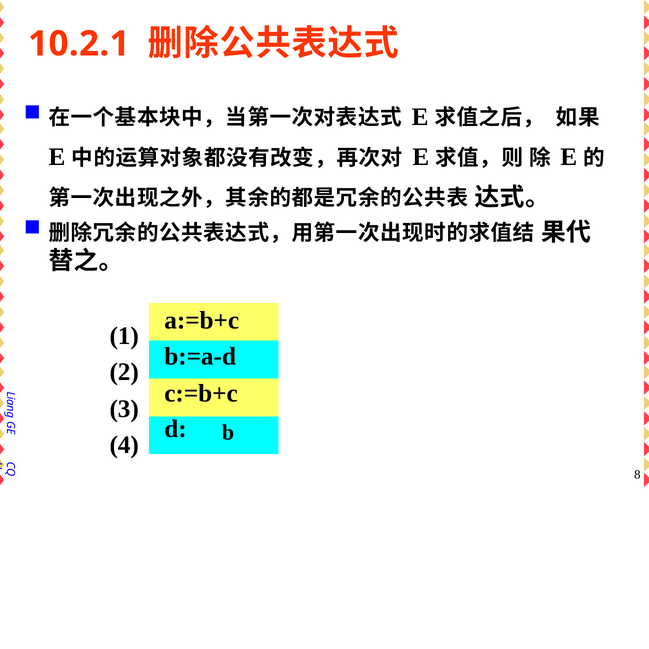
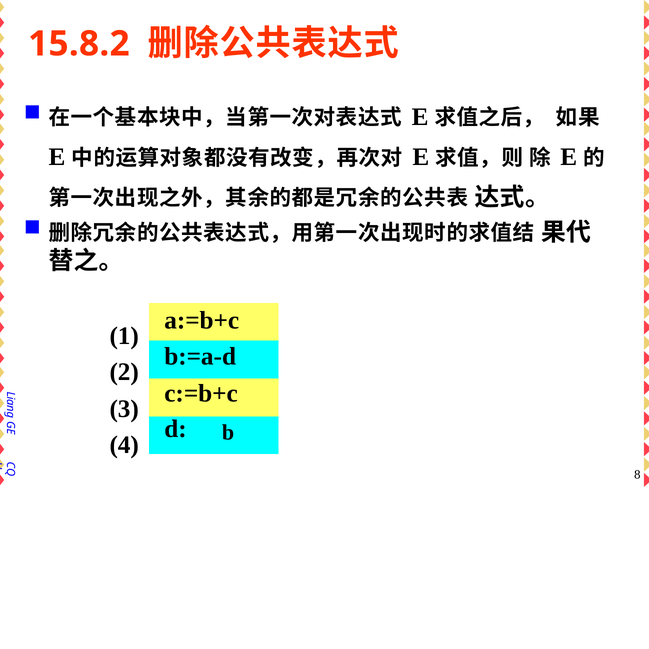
10.2.1: 10.2.1 -> 15.8.2 (79, 44)
